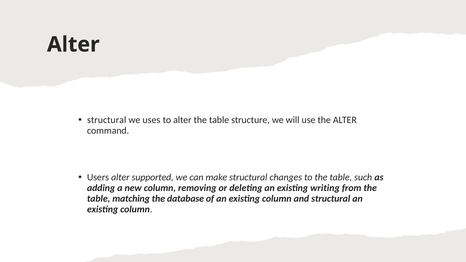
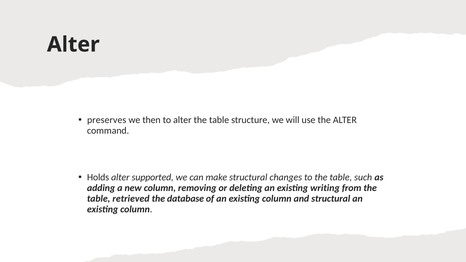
structural: structural -> preserves (107, 120)
uses: uses -> then (152, 120)
Users: Users -> Holds (98, 177)
matching: matching -> retrieved (131, 199)
